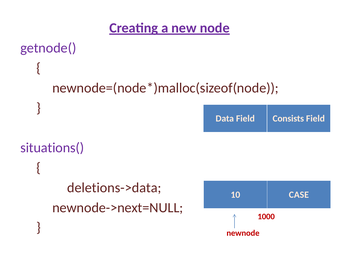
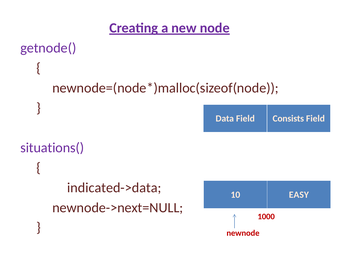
deletions->data: deletions->data -> indicated->data (114, 188)
CASE: CASE -> EASY (299, 195)
